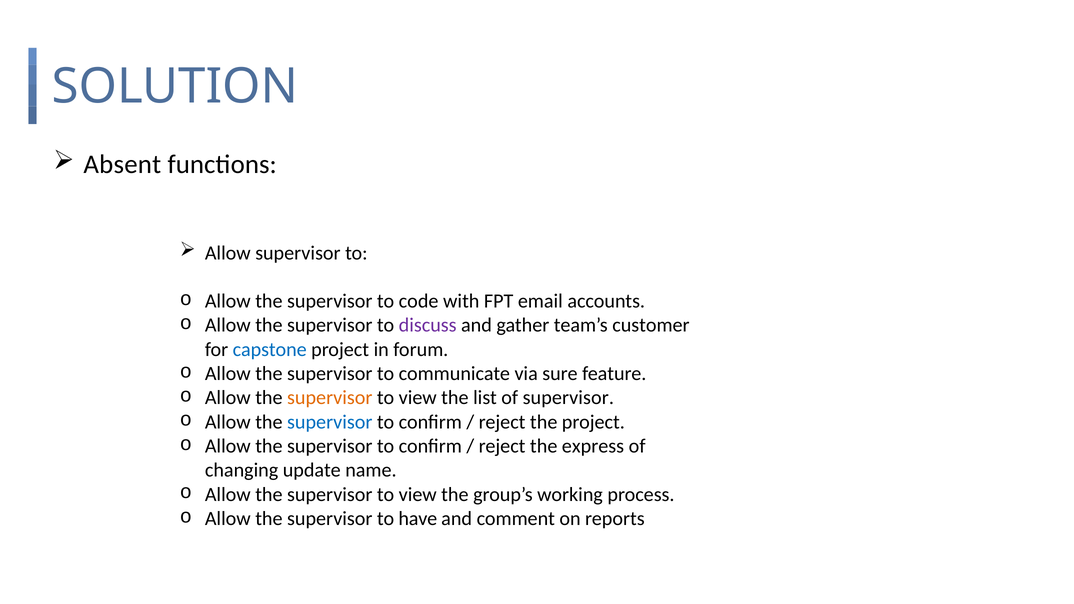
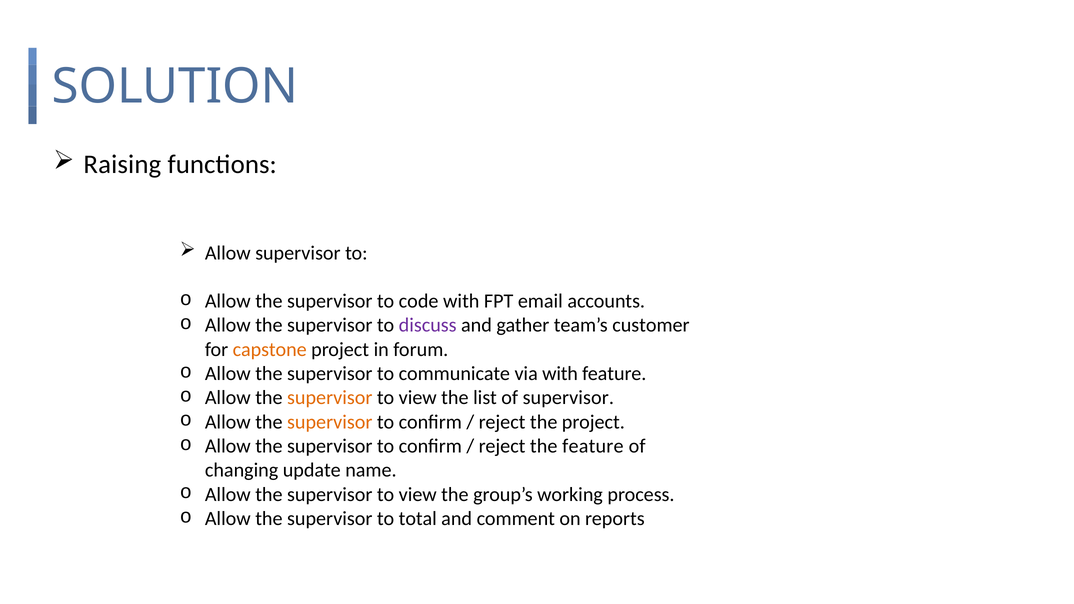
Absent: Absent -> Raising (122, 165)
capstone colour: blue -> orange (270, 350)
via sure: sure -> with (560, 374)
supervisor colour: blue -> orange (330, 422)
the express: express -> feature (593, 446)
have: have -> total (418, 519)
